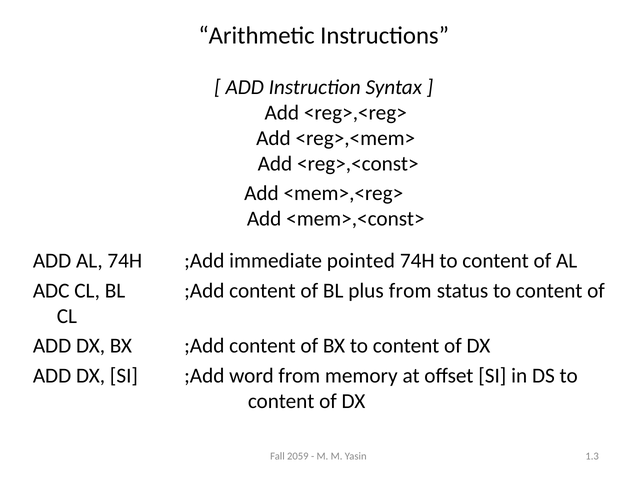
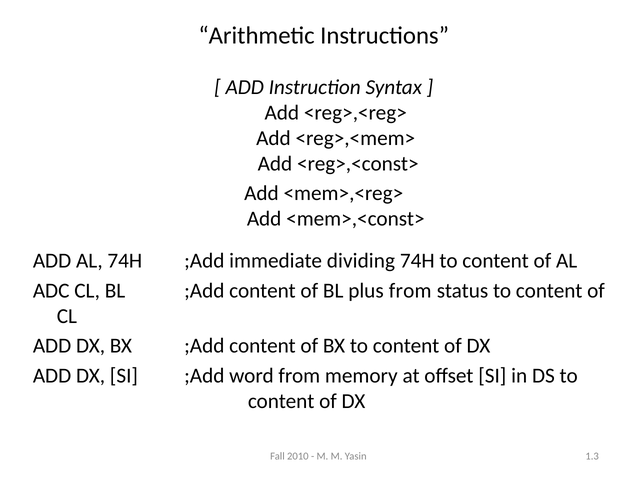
pointed: pointed -> dividing (361, 261)
2059: 2059 -> 2010 (298, 456)
